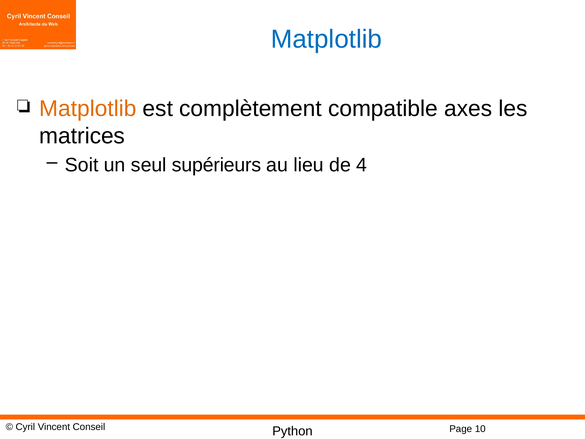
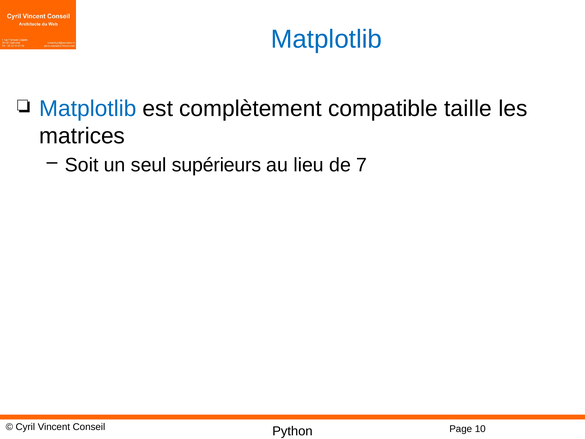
Matplotlib colour: orange -> blue (88, 109)
axes: axes -> taille (468, 109)
4: 4 -> 7 (362, 165)
